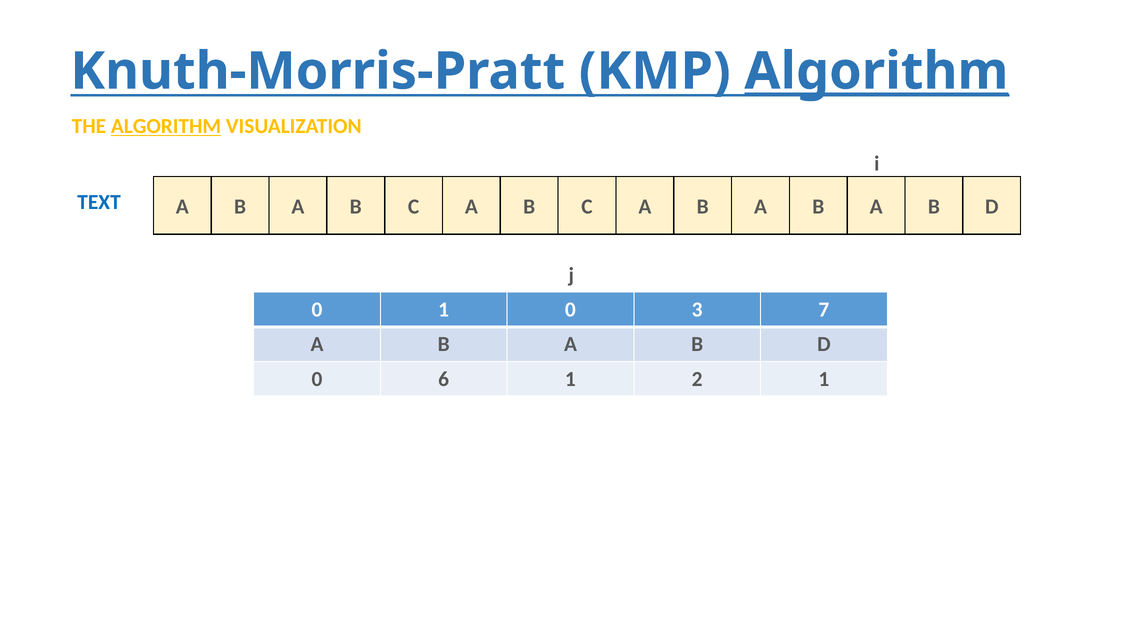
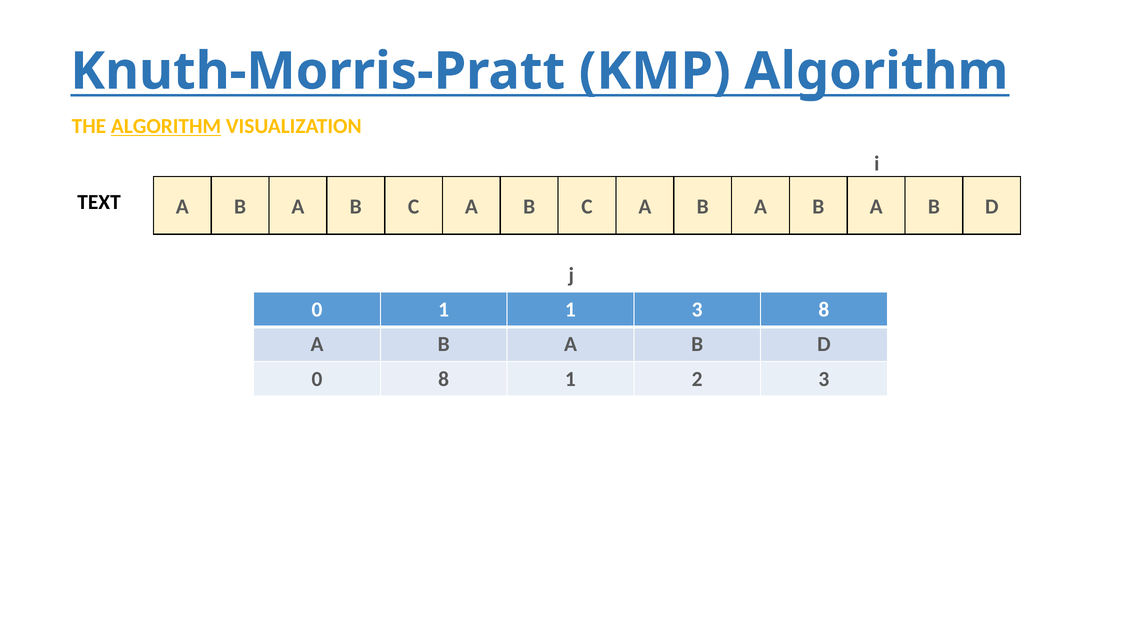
Algorithm underline: present -> none (876, 71)
TEXT colour: blue -> black (99, 202)
1 0: 0 -> 1 (570, 310)
3 7: 7 -> 8 (824, 310)
0 6: 6 -> 8 (444, 379)
2 1: 1 -> 3 (824, 379)
